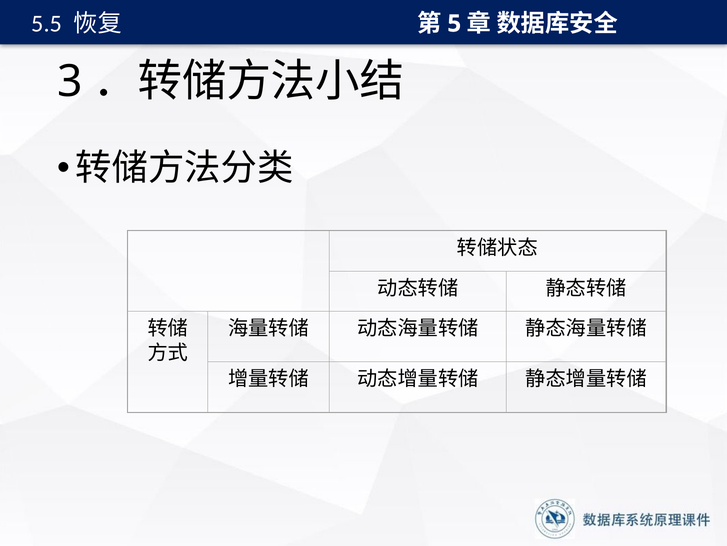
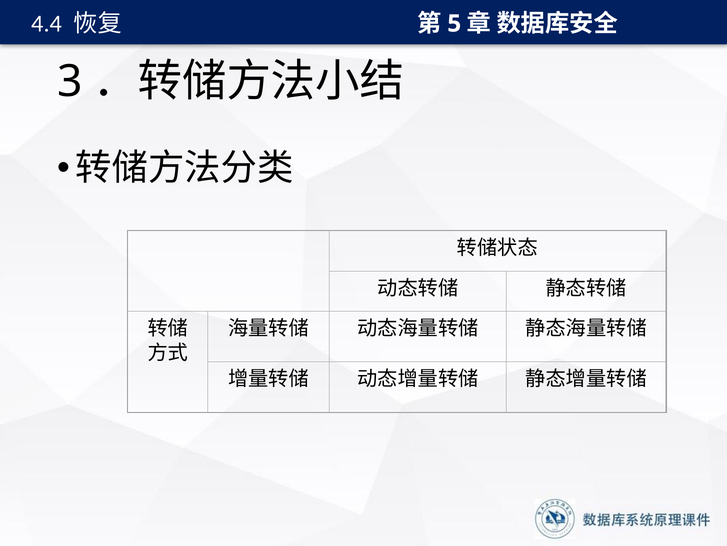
5.5: 5.5 -> 4.4 (47, 24)
